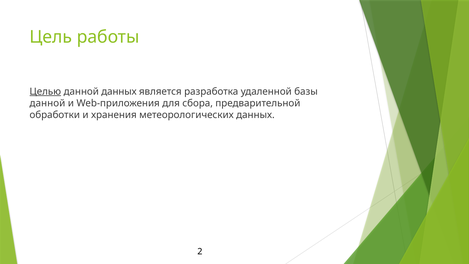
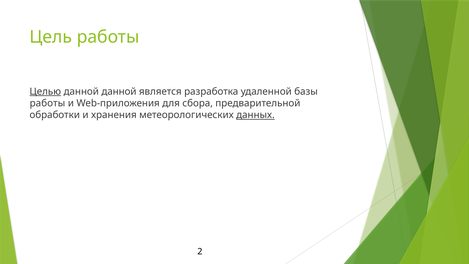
данной данных: данных -> данной (119, 91)
данной: данной -> работы (47, 103)
данных underline: none -> present (255, 115)
